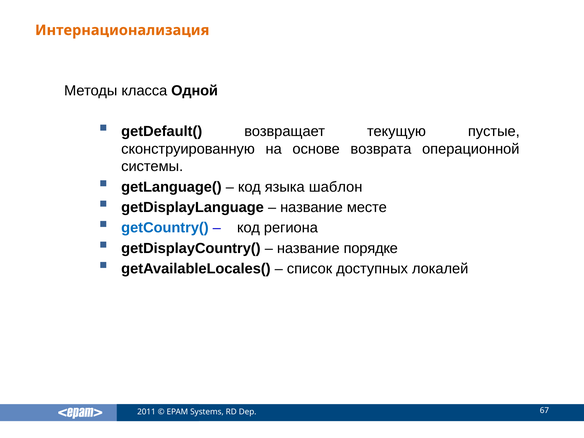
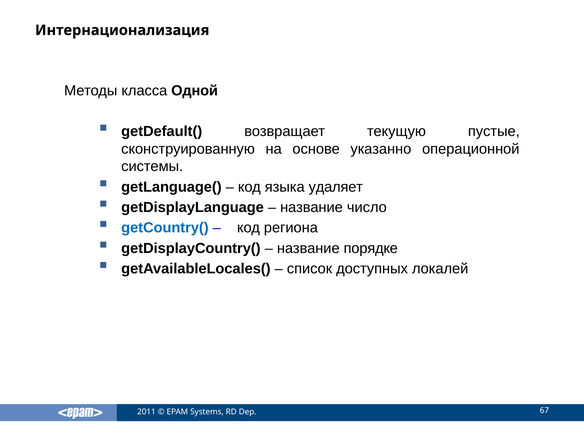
Интернационализация colour: orange -> black (122, 30)
возврата: возврата -> указанно (381, 149)
шаблон: шаблон -> удаляет (336, 187)
месте: месте -> число (367, 207)
